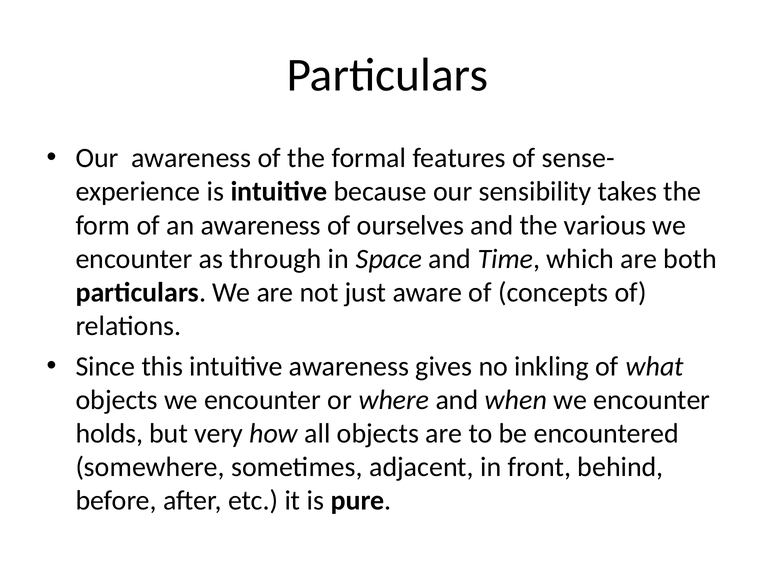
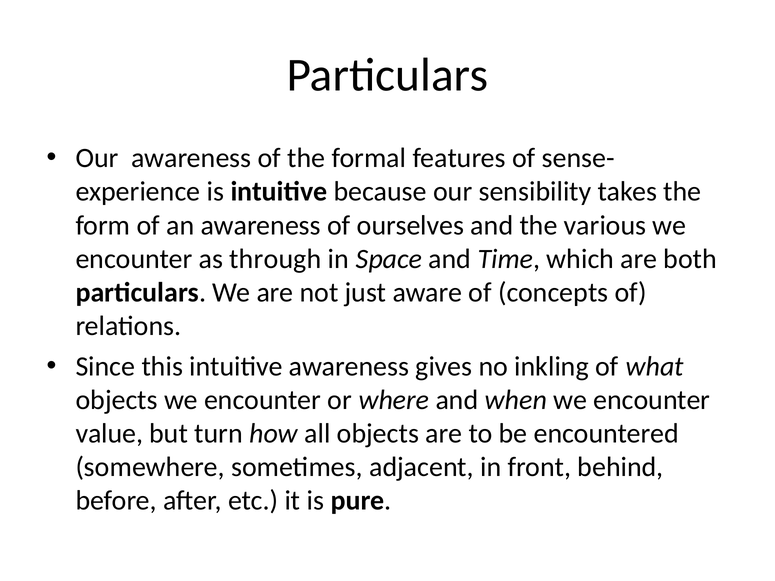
holds: holds -> value (109, 434)
very: very -> turn (219, 434)
